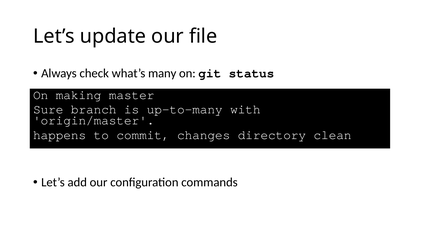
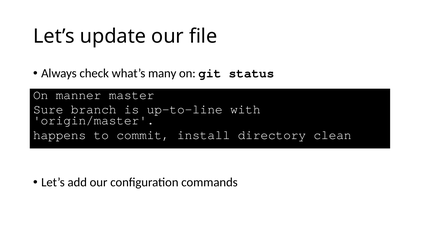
making: making -> manner (79, 95)
up-to-many: up-to-many -> up-to-line (185, 110)
changes: changes -> install (204, 135)
